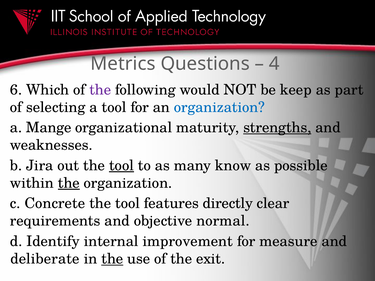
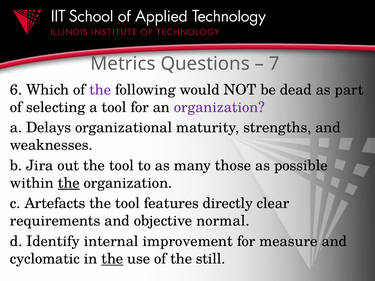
4: 4 -> 7 (274, 64)
keep: keep -> dead (296, 90)
organization colour: blue -> purple (219, 107)
Mange: Mange -> Delays (49, 128)
strengths underline: present -> none (277, 128)
tool underline: present -> none (121, 166)
know: know -> those (233, 166)
Concrete: Concrete -> Artefacts (55, 204)
deliberate: deliberate -> cyclomatic (45, 259)
exit: exit -> still (211, 259)
